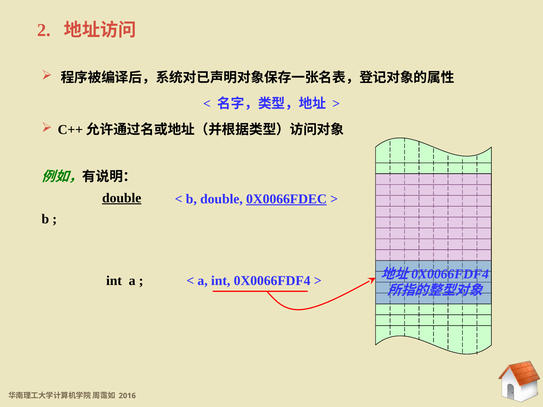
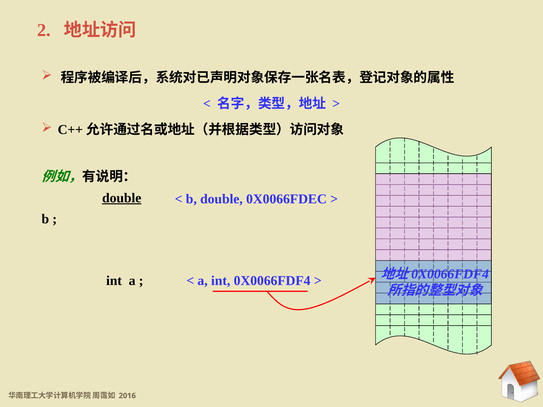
0X0066FDEC underline: present -> none (286, 199)
